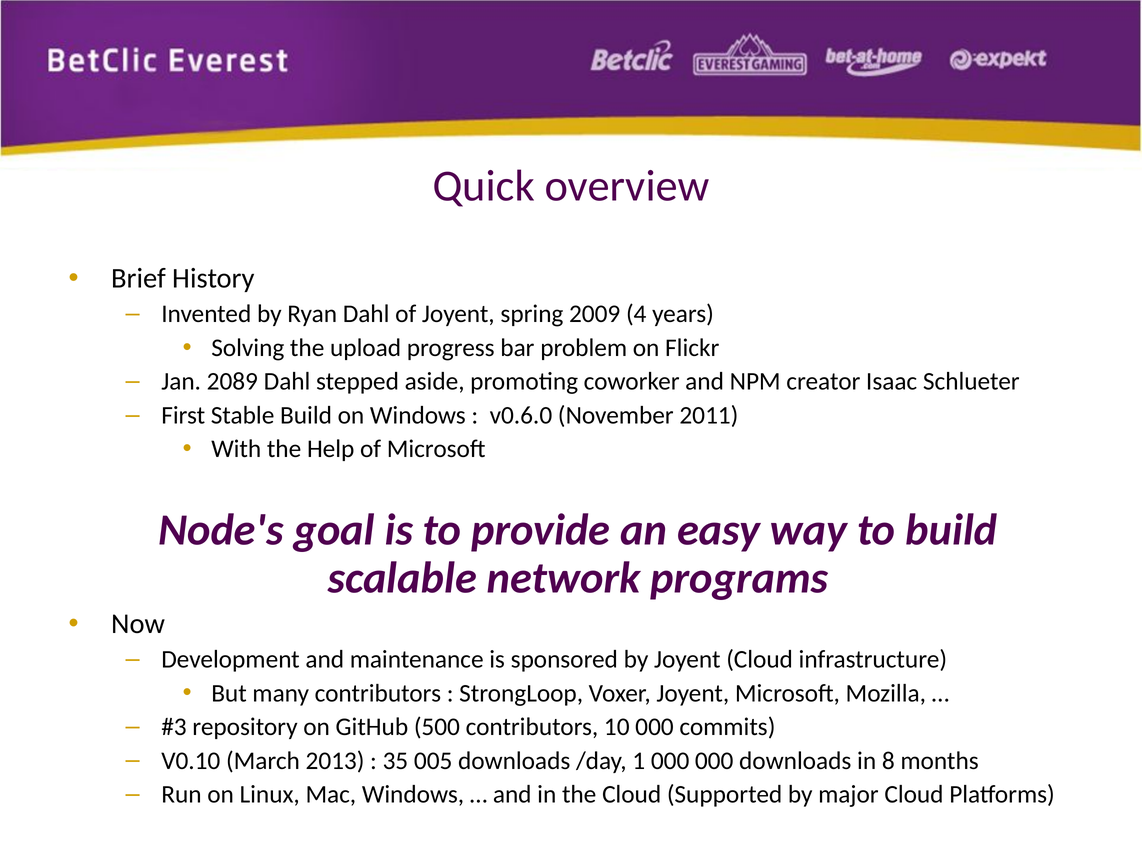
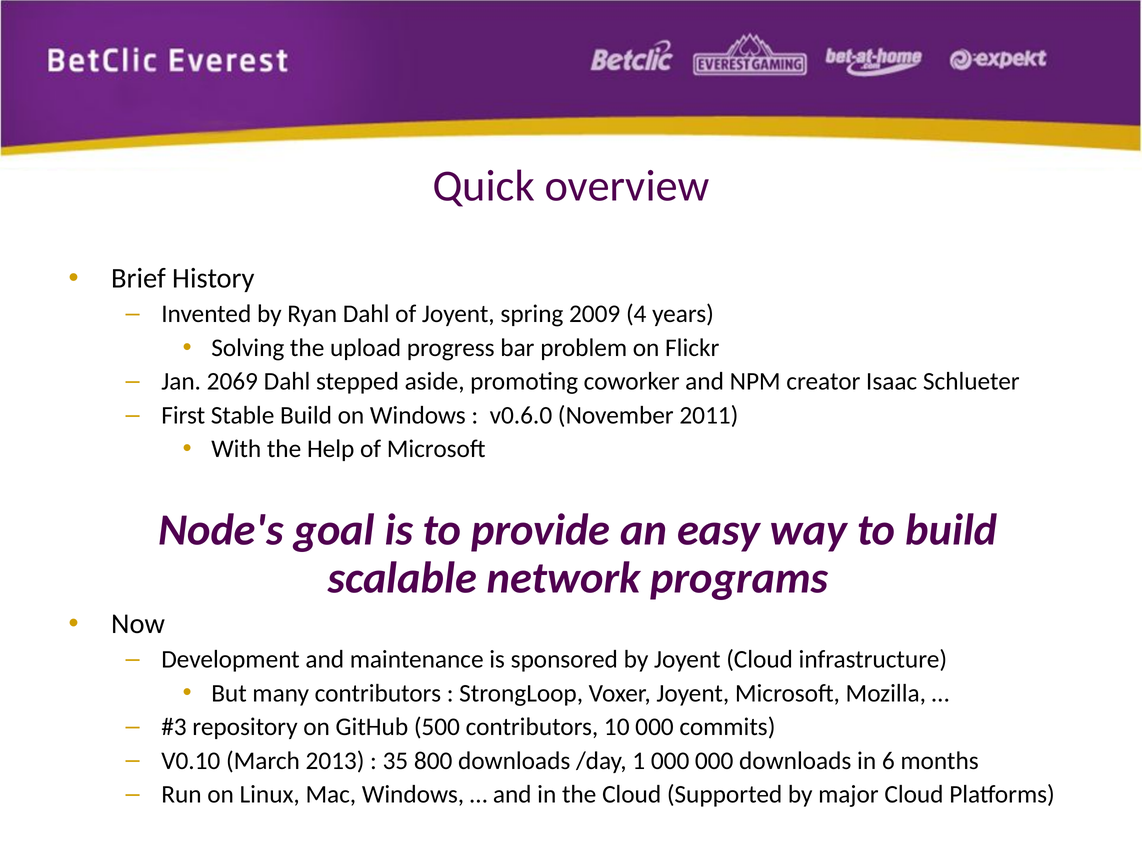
2089: 2089 -> 2069 (232, 381)
005: 005 -> 800 (433, 760)
8: 8 -> 6 (888, 760)
